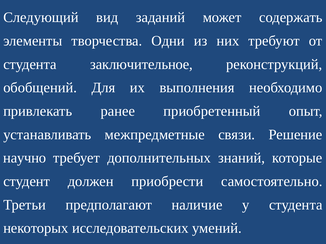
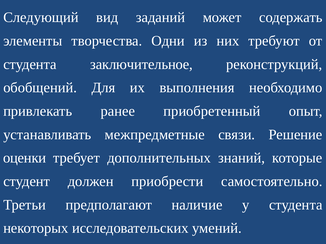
научно: научно -> оценки (25, 158)
